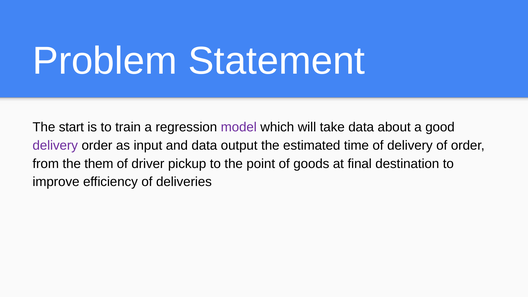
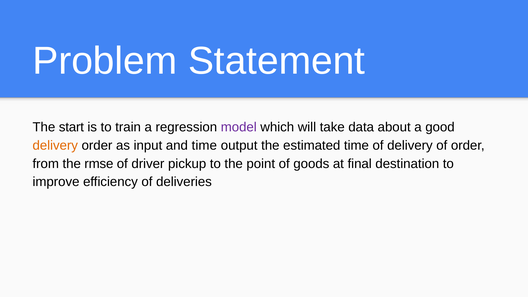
delivery colour: purple -> orange (55, 146)
and data: data -> time (204, 146)
them: them -> rmse (99, 164)
